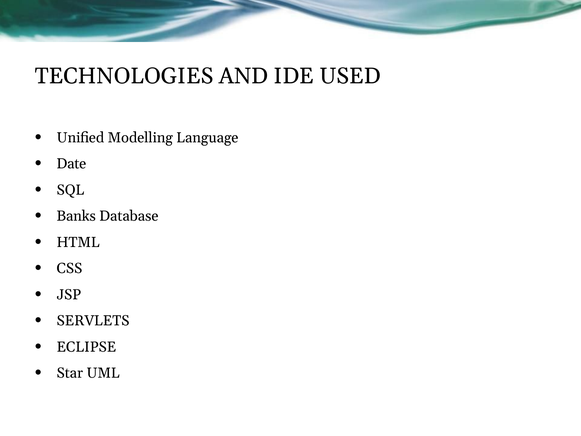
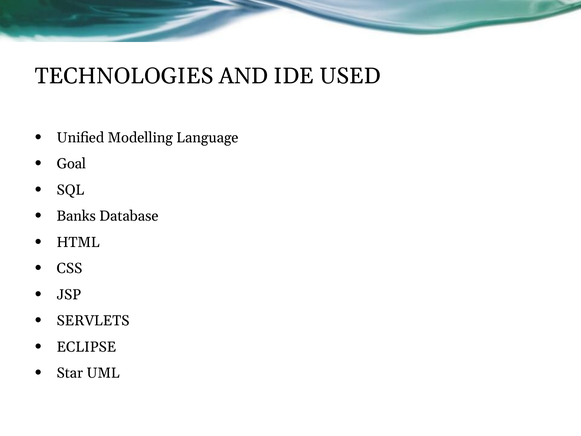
Date: Date -> Goal (71, 164)
